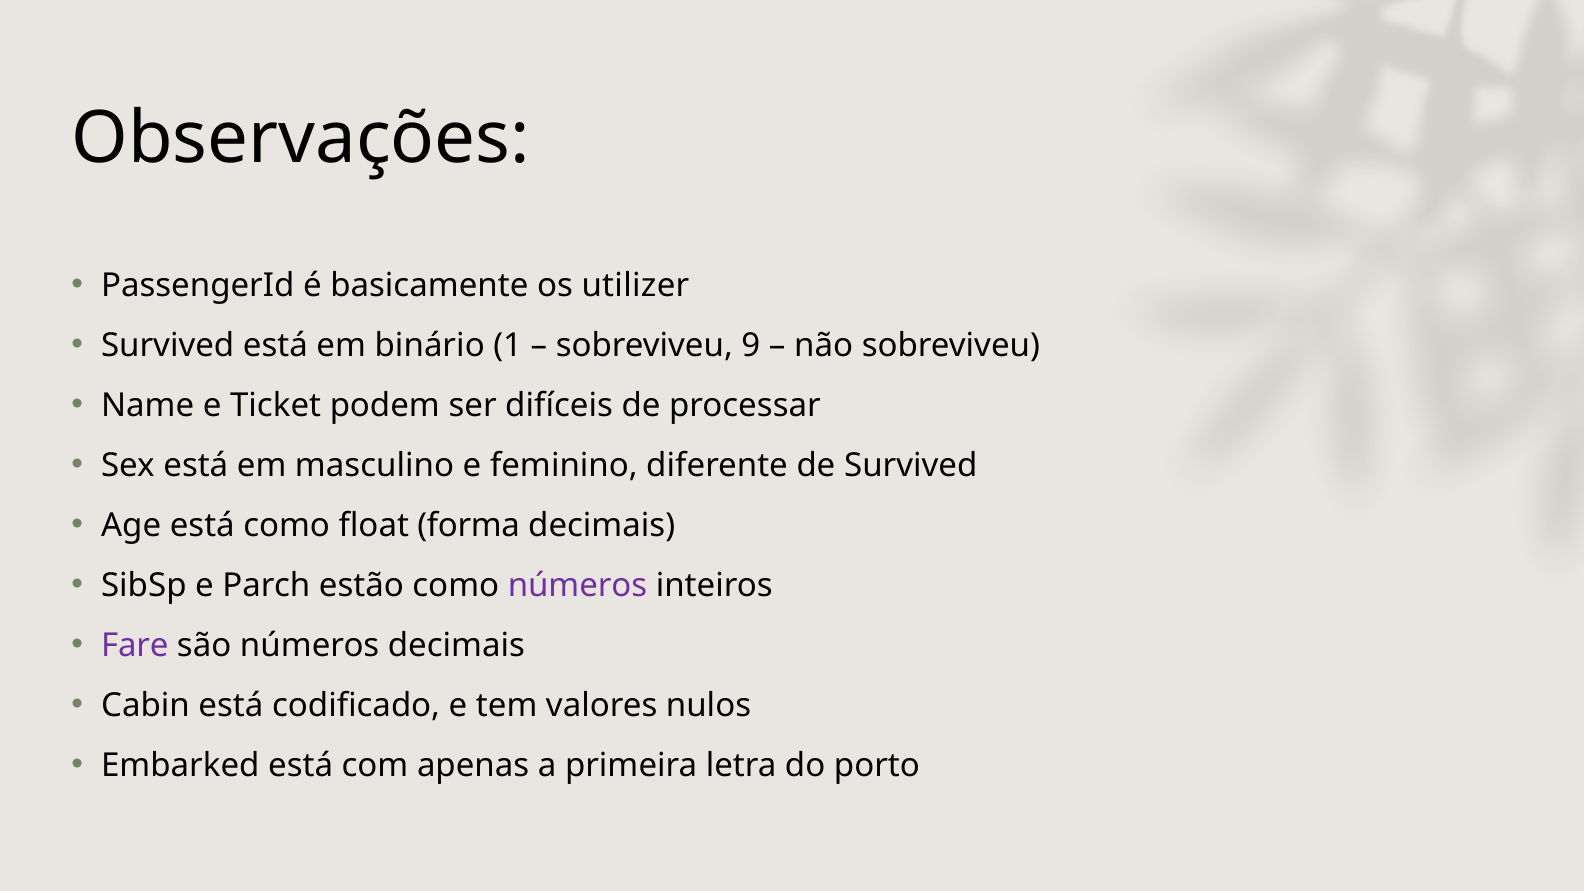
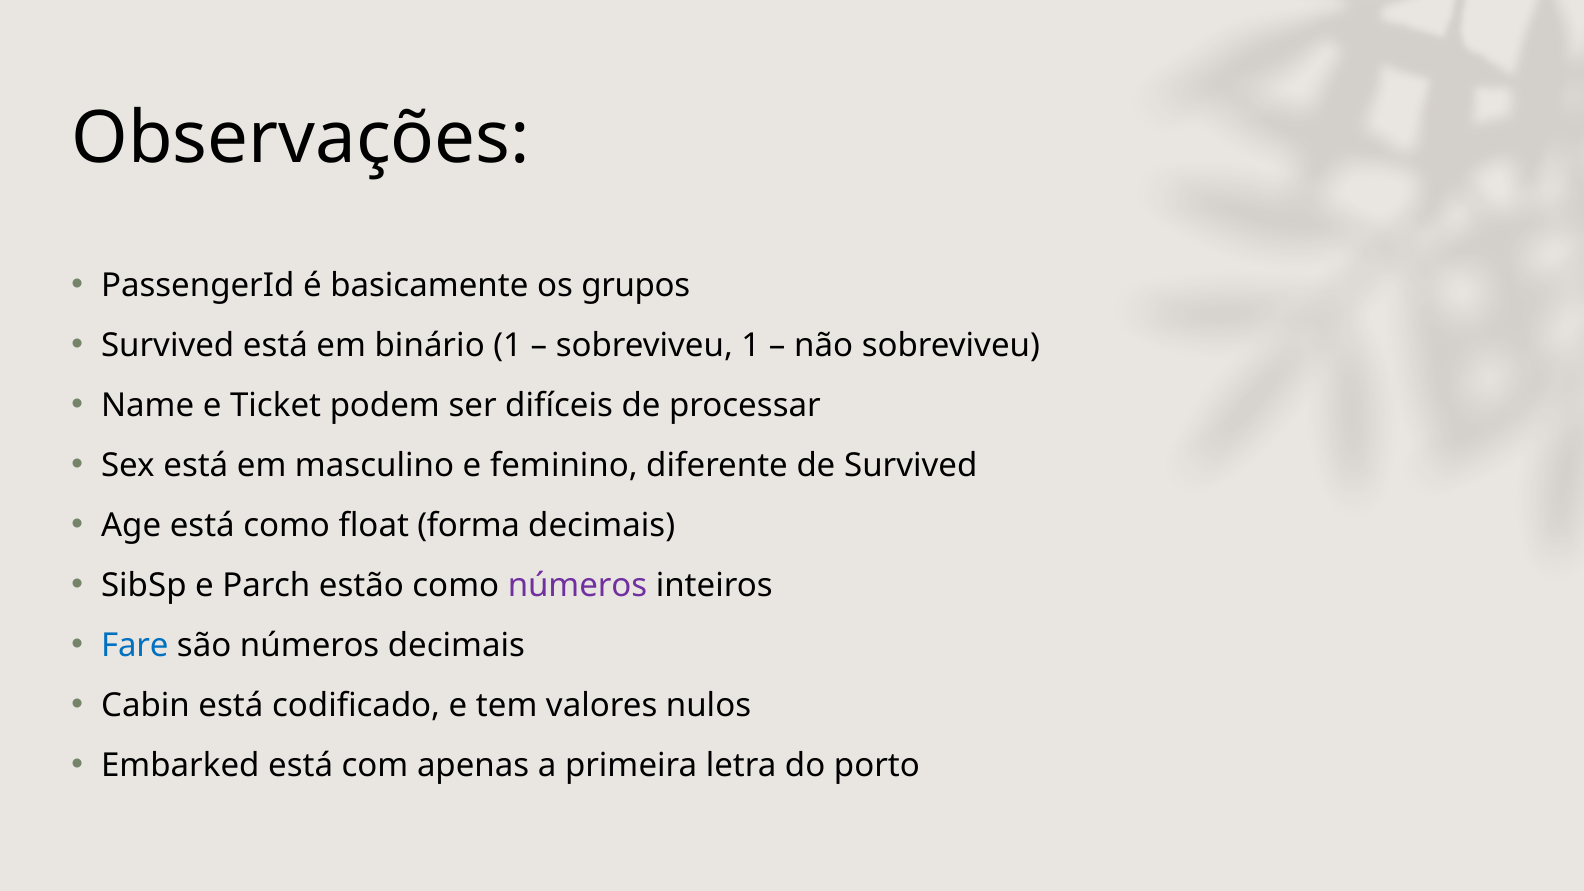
utilizer: utilizer -> grupos (636, 285)
sobreviveu 9: 9 -> 1 (751, 345)
Fare colour: purple -> blue (135, 646)
